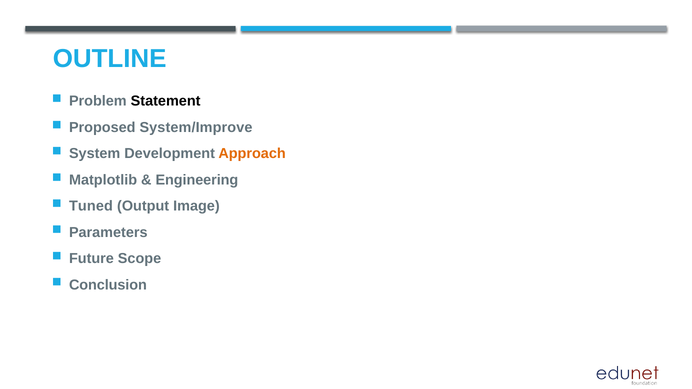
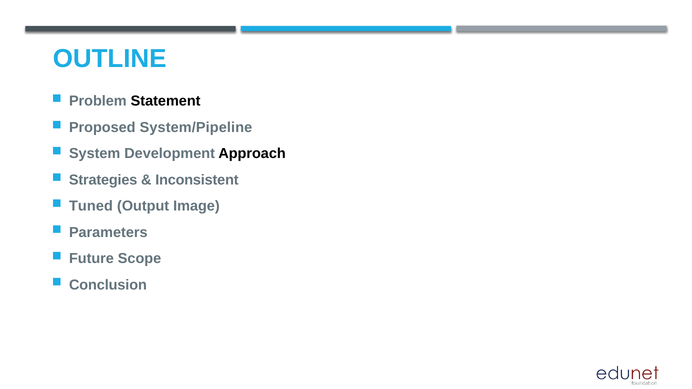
System/Improve: System/Improve -> System/Pipeline (196, 128)
Approach colour: orange -> black (252, 154)
Matplotlib: Matplotlib -> Strategies (103, 180)
Engineering: Engineering -> Inconsistent (197, 180)
